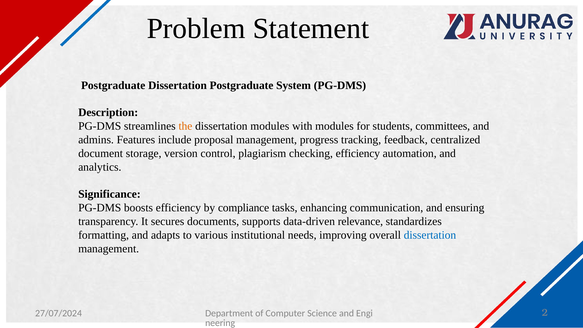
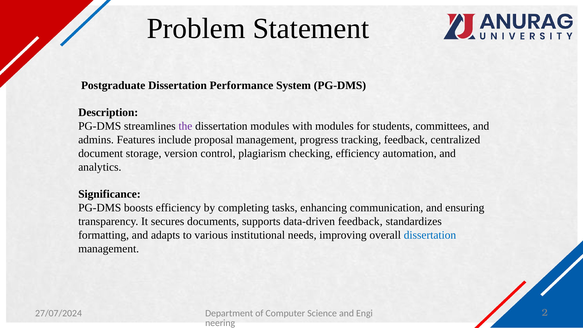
Dissertation Postgraduate: Postgraduate -> Performance (241, 85)
the colour: orange -> purple (185, 126)
compliance: compliance -> completing (244, 208)
data-driven relevance: relevance -> feedback (360, 221)
